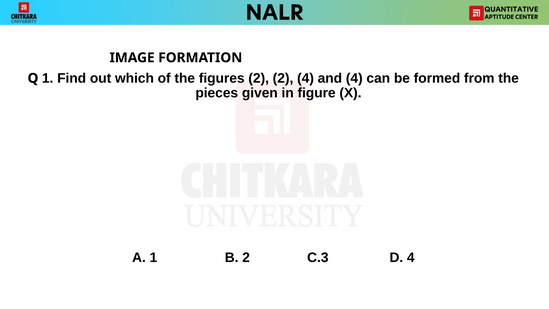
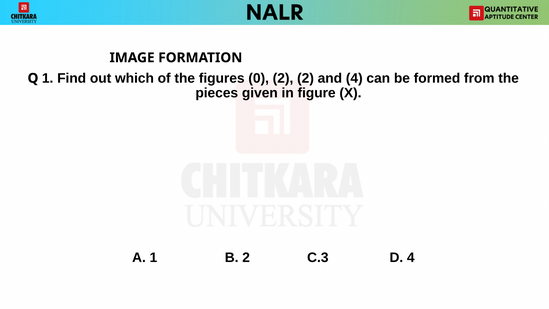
figures 2: 2 -> 0 (259, 78)
2 4: 4 -> 2 (306, 78)
